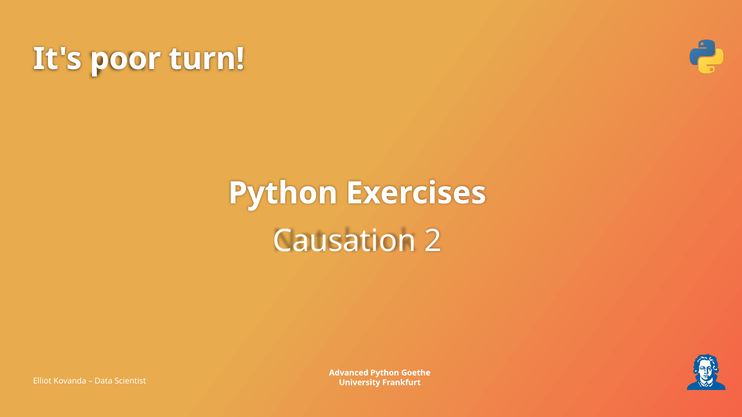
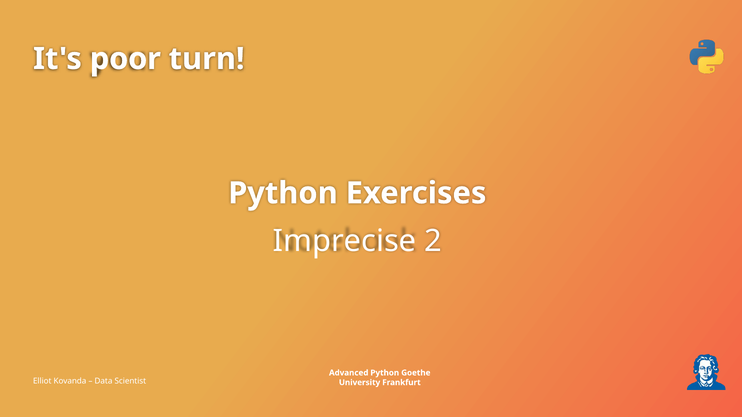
Causation: Causation -> Imprecise (344, 241)
